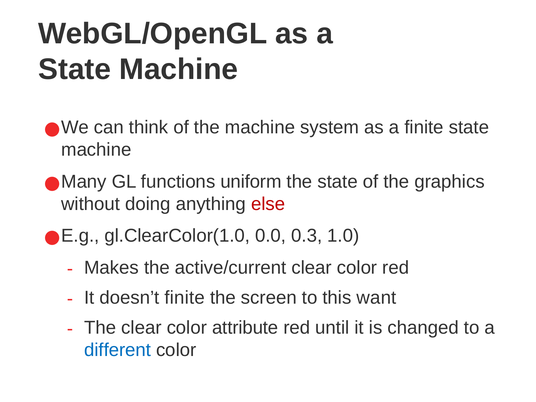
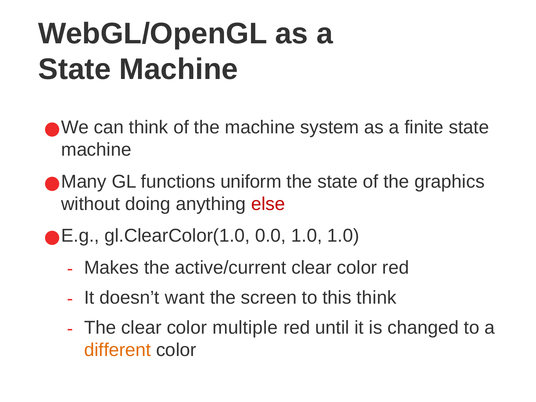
0.0 0.3: 0.3 -> 1.0 (307, 236)
doesn’t finite: finite -> want (185, 298)
this want: want -> think (377, 298)
attribute: attribute -> multiple (245, 328)
different colour: blue -> orange (118, 350)
